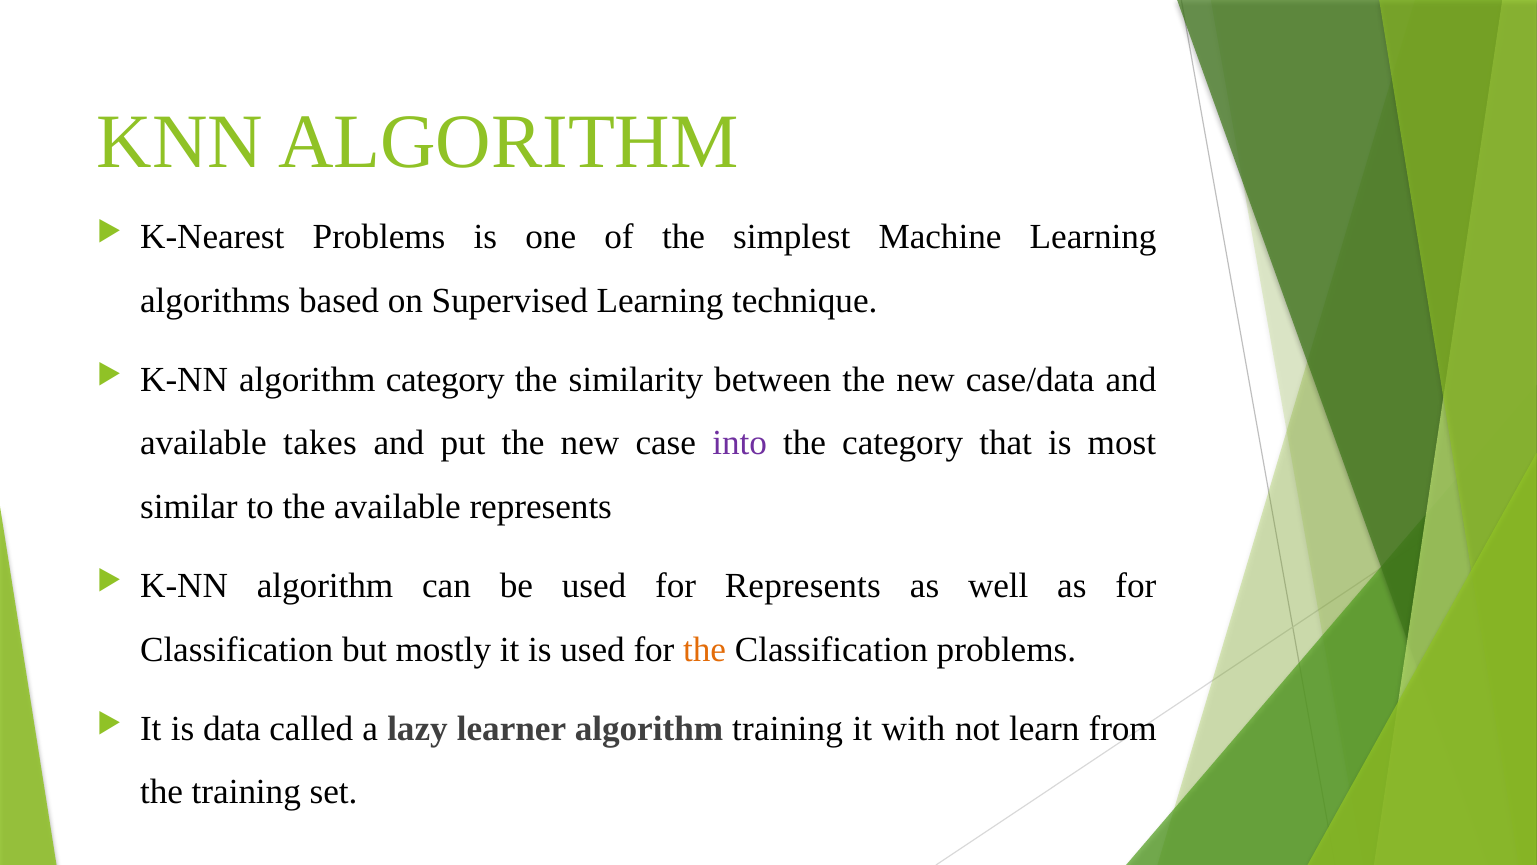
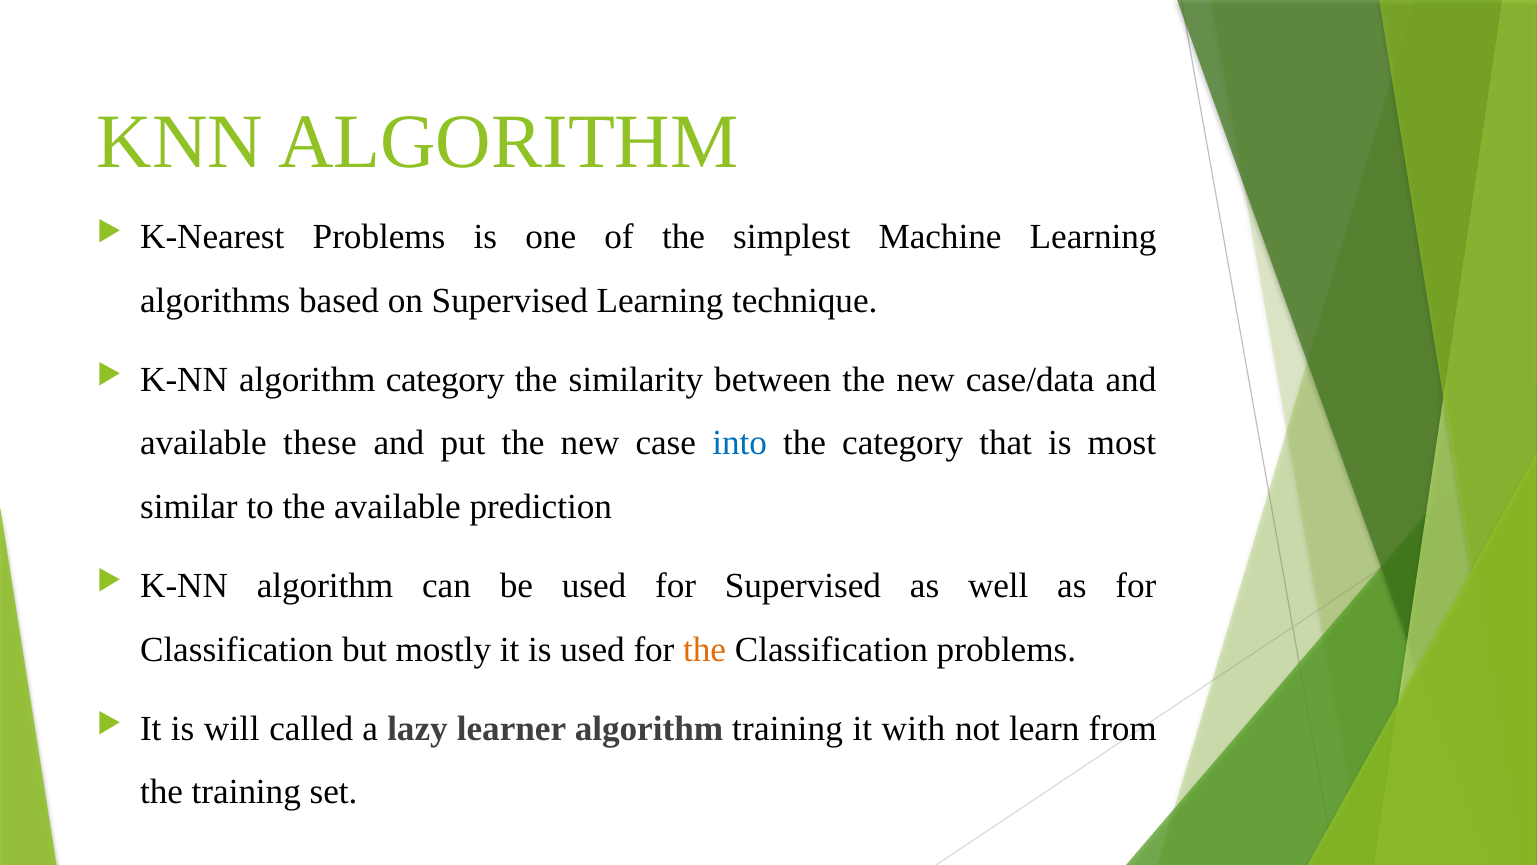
takes: takes -> these (320, 443)
into colour: purple -> blue (740, 443)
available represents: represents -> prediction (541, 506)
for Represents: Represents -> Supervised (803, 586)
data: data -> will (232, 729)
